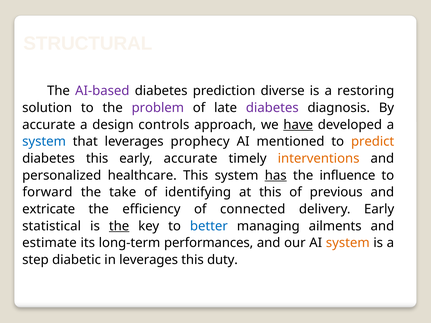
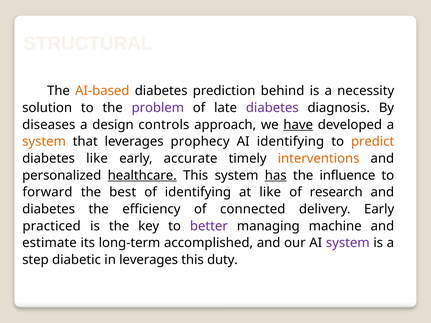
AI-based colour: purple -> orange (102, 91)
diverse: diverse -> behind (283, 91)
restoring: restoring -> necessity (366, 91)
accurate: accurate -> diseases (49, 125)
system colour: blue -> orange (44, 142)
AI mentioned: mentioned -> identifying (290, 142)
diabetes this: this -> like (97, 159)
healthcare underline: none -> present (142, 176)
take: take -> best (123, 192)
at this: this -> like (270, 192)
previous: previous -> research (336, 192)
extricate: extricate -> diabetes (49, 209)
statistical: statistical -> practiced (52, 226)
the underline: present -> none (119, 226)
better colour: blue -> purple (209, 226)
ailments: ailments -> machine (335, 226)
performances: performances -> accomplished (209, 243)
system colour: orange -> purple (348, 243)
